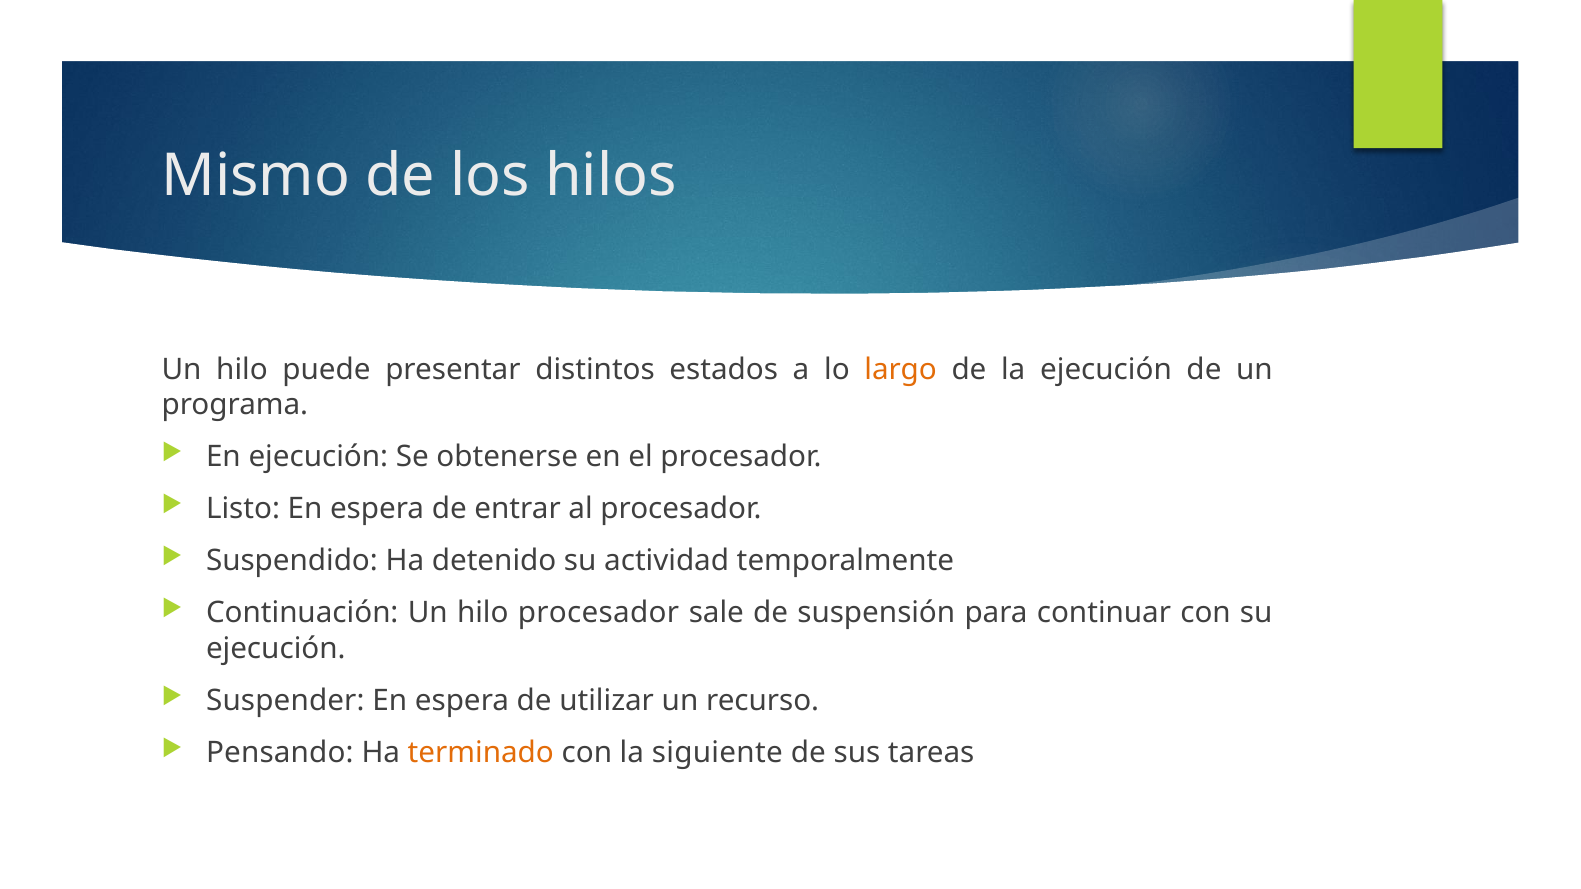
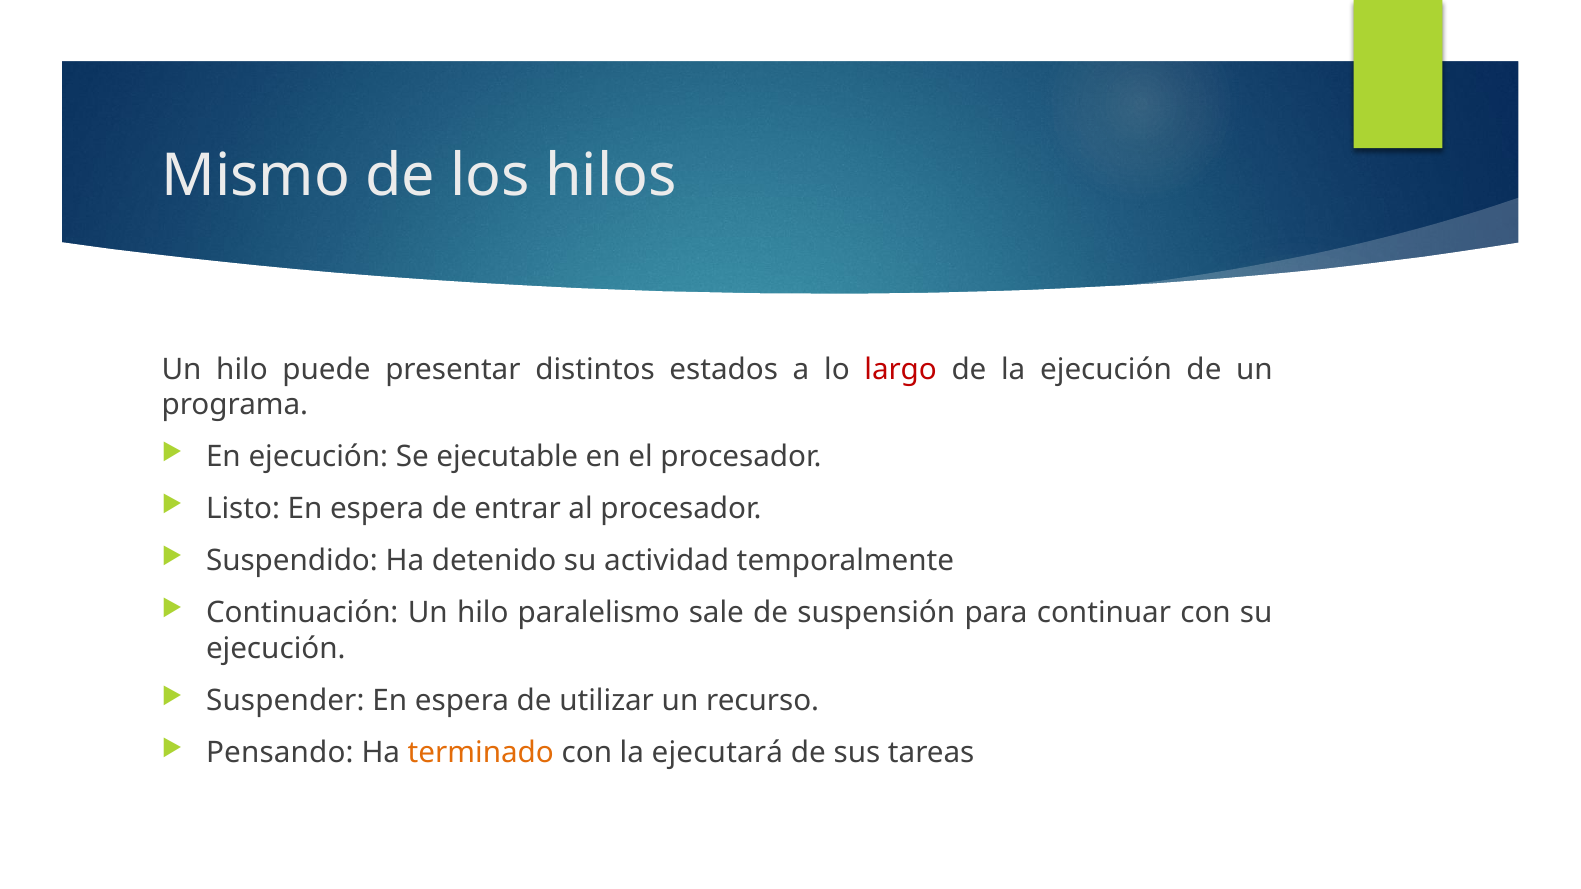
largo colour: orange -> red (901, 369)
obtenerse: obtenerse -> ejecutable (507, 457)
hilo procesador: procesador -> paralelismo (599, 613)
siguiente: siguiente -> ejecutará (717, 753)
